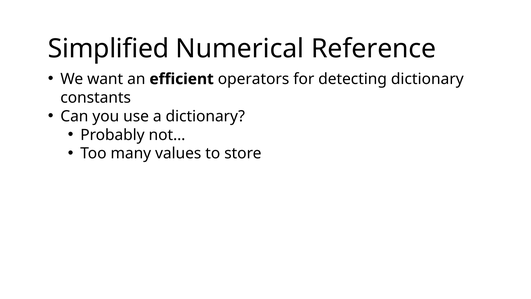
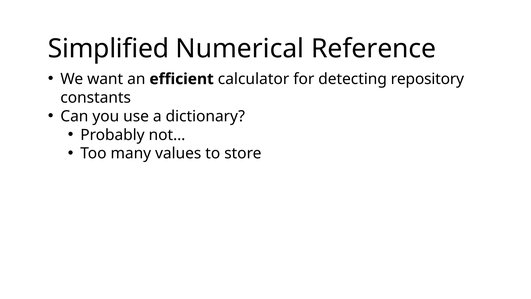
operators: operators -> calculator (254, 79)
detecting dictionary: dictionary -> repository (427, 79)
